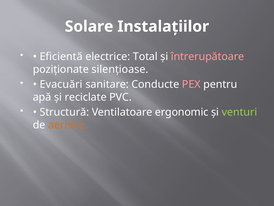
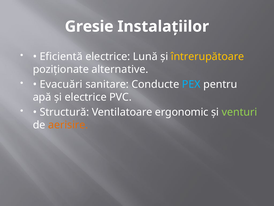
Solare: Solare -> Gresie (89, 26)
Total: Total -> Lună (145, 56)
întrerupătoare colour: pink -> yellow (208, 56)
silențioase: silențioase -> alternative (120, 69)
PEX colour: pink -> light blue (191, 84)
și reciclate: reciclate -> electrice (86, 97)
